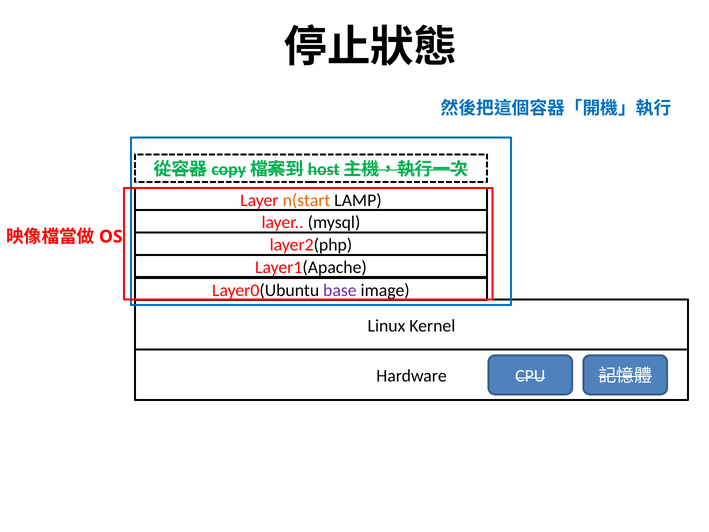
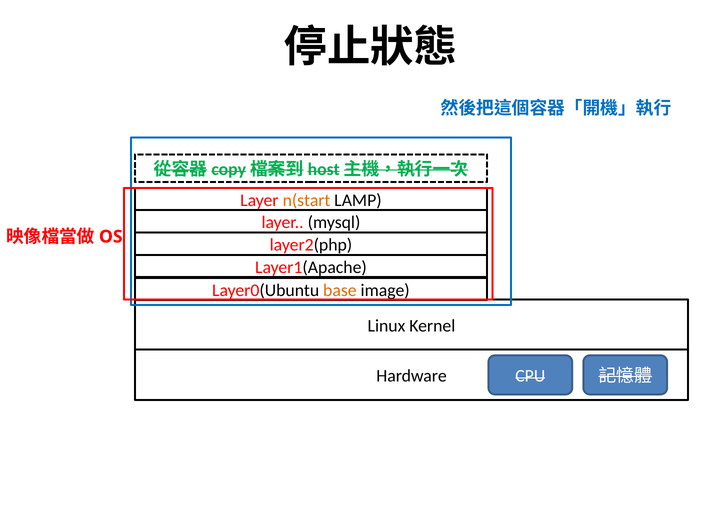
base colour: purple -> orange (340, 290)
